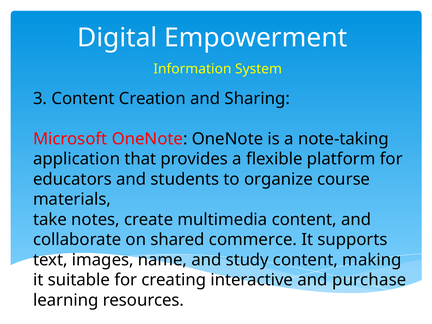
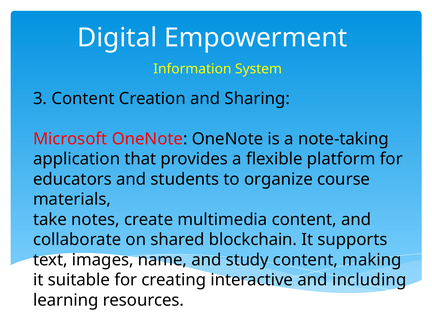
commerce: commerce -> blockchain (253, 240)
purchase: purchase -> including (369, 280)
